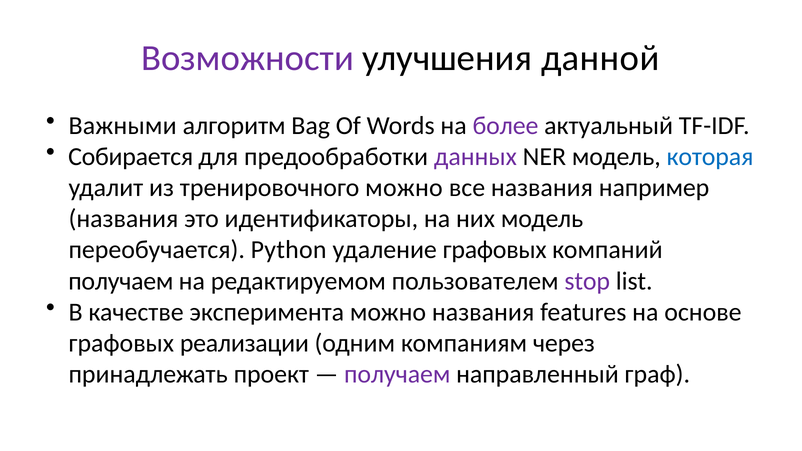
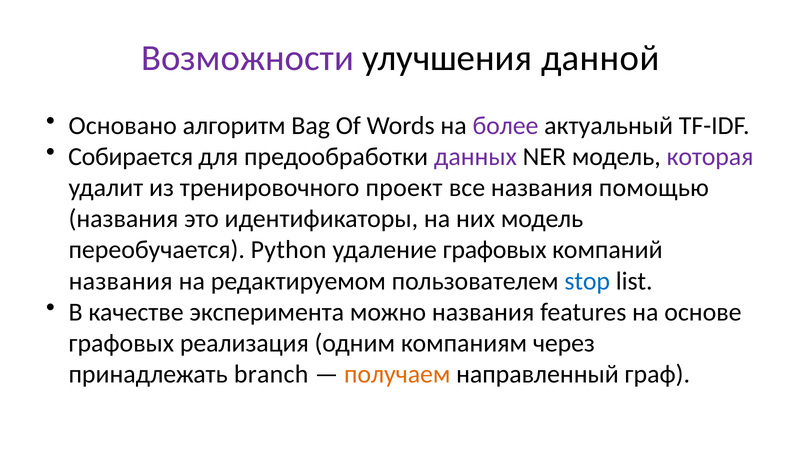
Важными: Важными -> Основано (123, 126)
которая colour: blue -> purple (710, 157)
тренировочного можно: можно -> проект (404, 188)
например: например -> помощью (654, 188)
получаем: получаем -> названия (121, 281)
stop colour: purple -> blue (587, 281)
реализации: реализации -> реализация (244, 343)
проект: проект -> branch (271, 374)
получаем colour: purple -> orange (397, 374)
